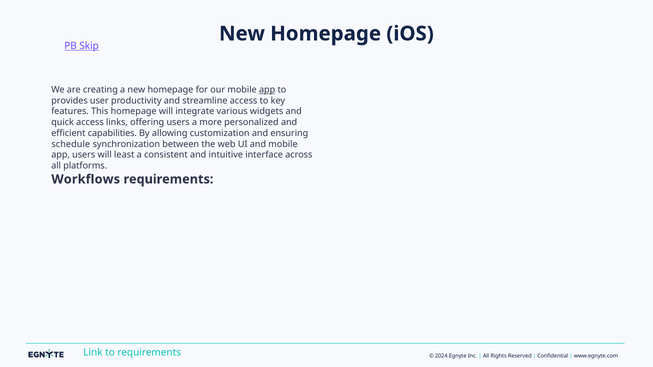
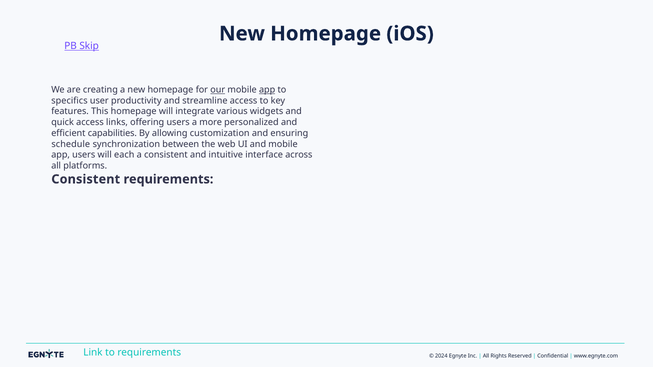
our underline: none -> present (218, 90)
provides: provides -> specifics (69, 101)
least: least -> each (124, 155)
Workflows: Workflows -> Consistent (86, 179)
